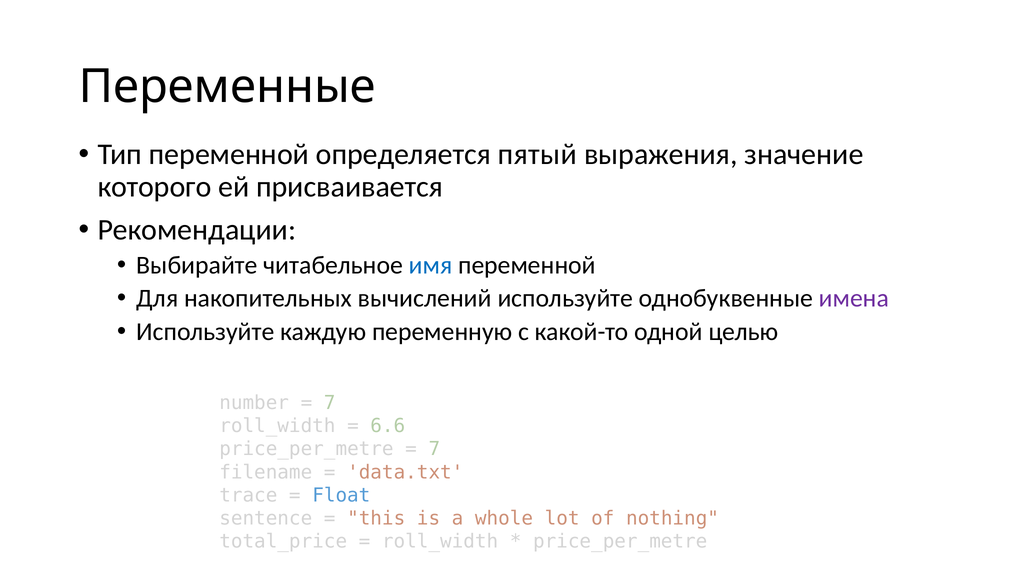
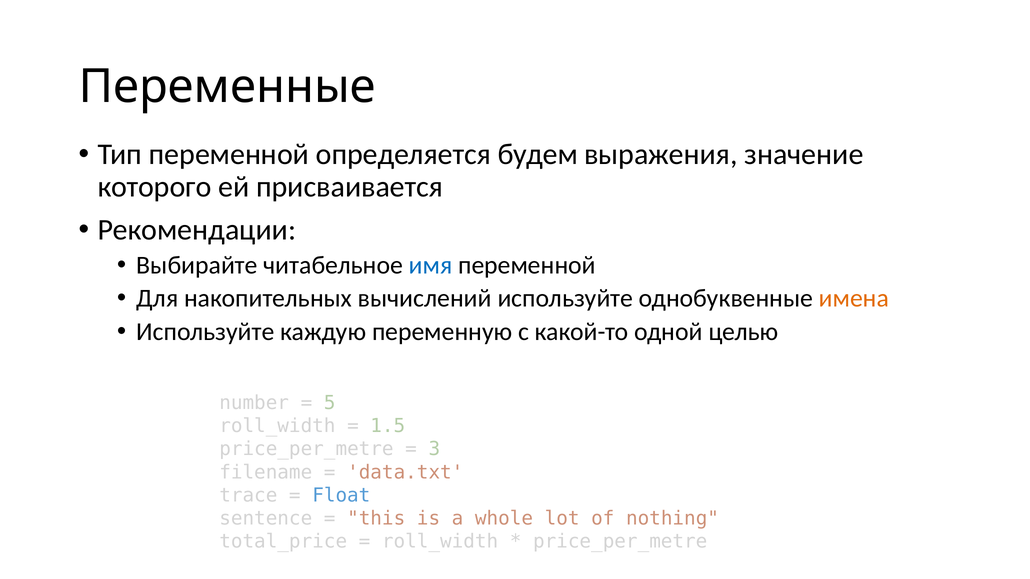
пятый: пятый -> будем (538, 154)
имена colour: purple -> orange (854, 299)
7: 7 -> 5 (330, 403)
6.6: 6.6 -> 1.5 (388, 426)
7: 7 -> 3 (434, 449)
